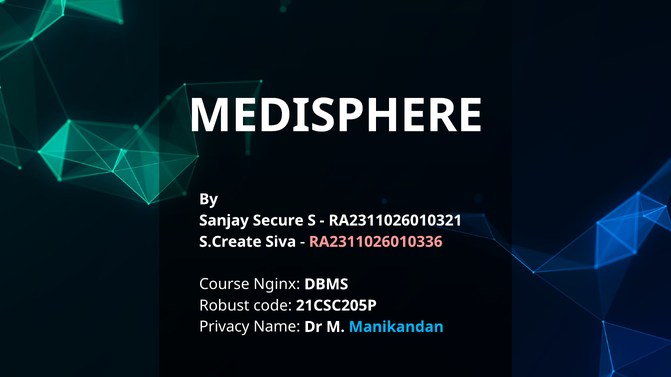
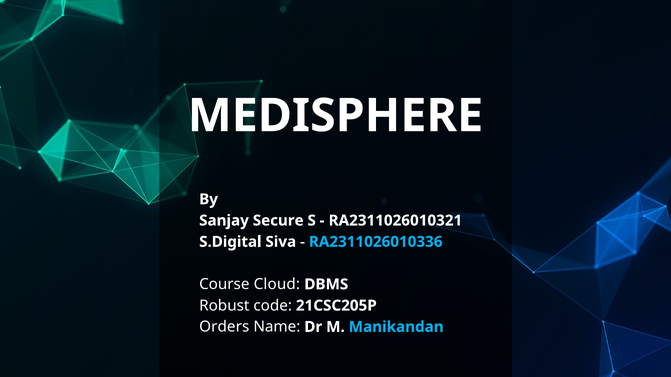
S.Create: S.Create -> S.Digital (230, 242)
RA2311026010336 colour: pink -> light blue (376, 242)
Nginx: Nginx -> Cloud (277, 285)
Privacy: Privacy -> Orders (224, 327)
